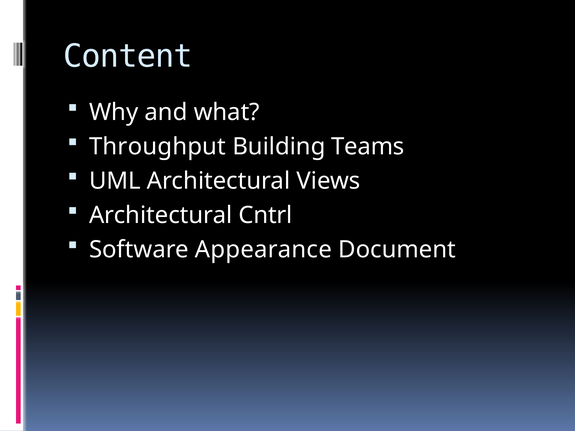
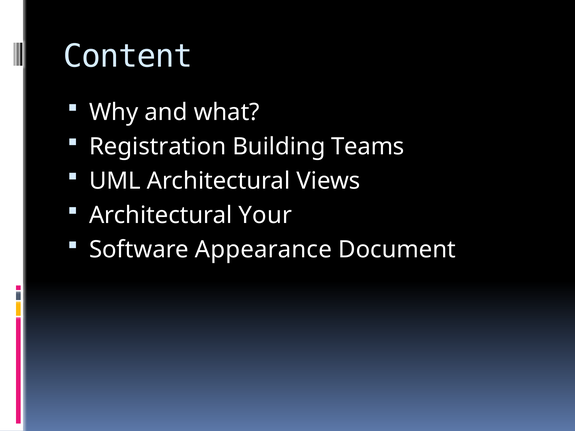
Throughput: Throughput -> Registration (158, 147)
Cntrl: Cntrl -> Your (265, 215)
